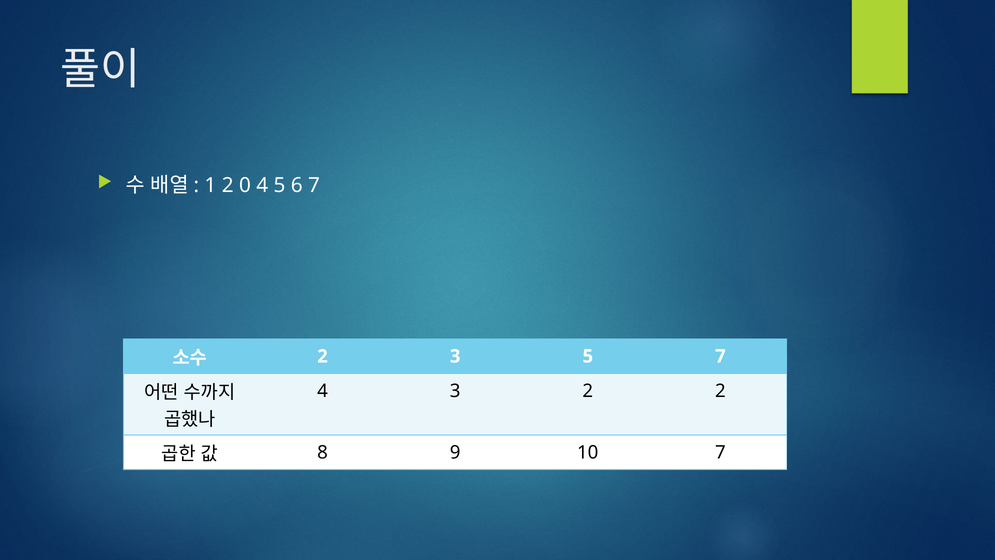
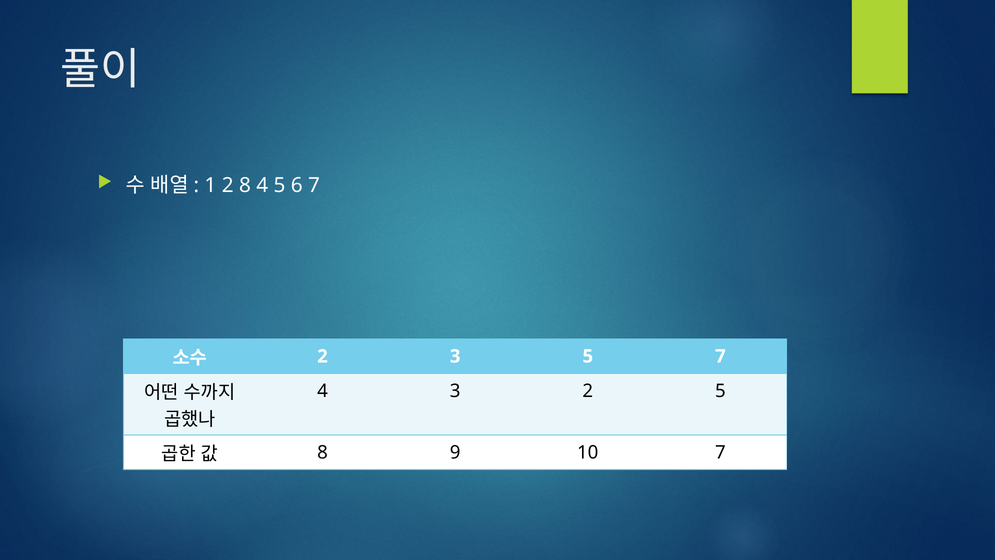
2 0: 0 -> 8 (245, 185)
2 2: 2 -> 5 (720, 391)
